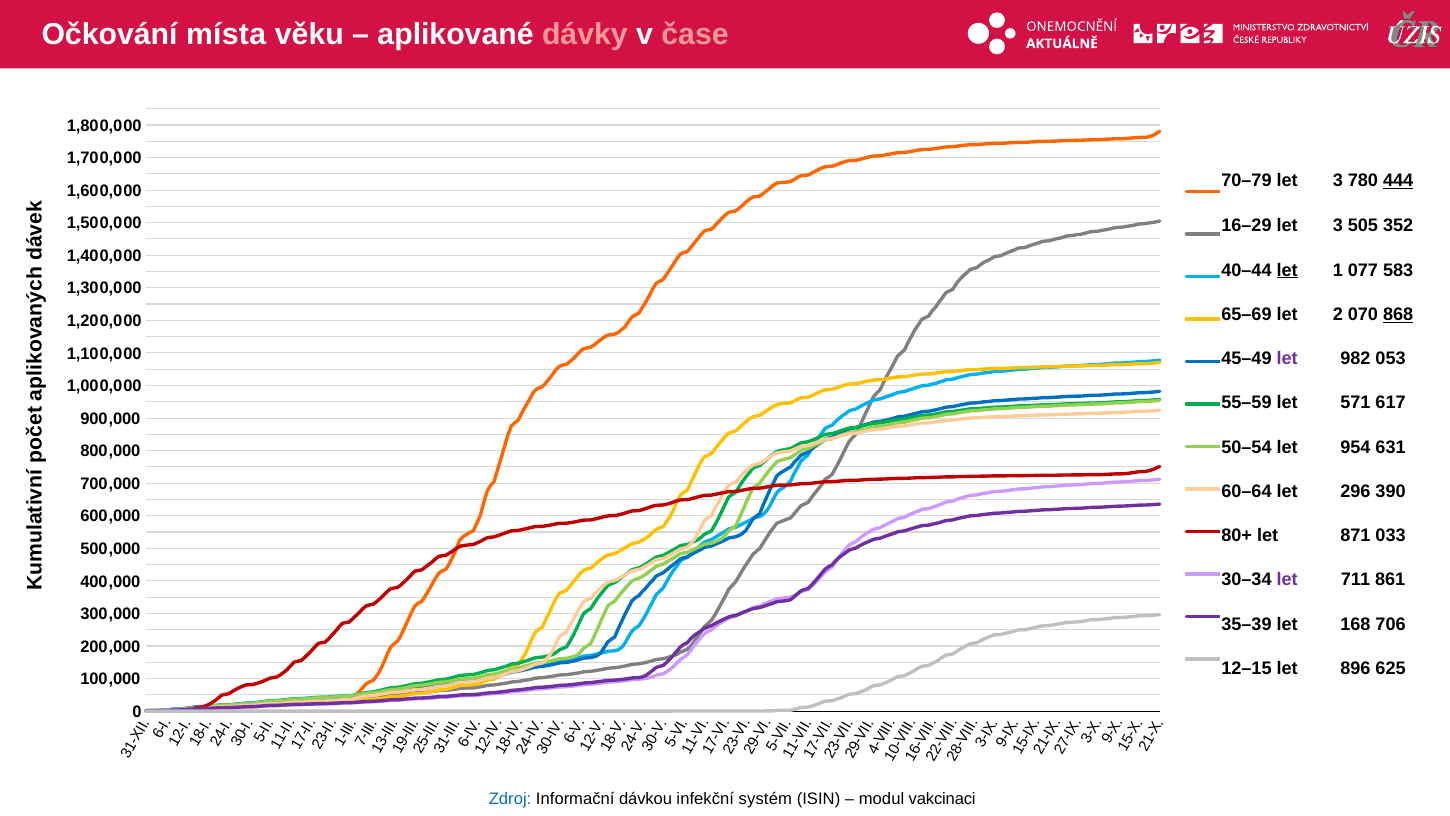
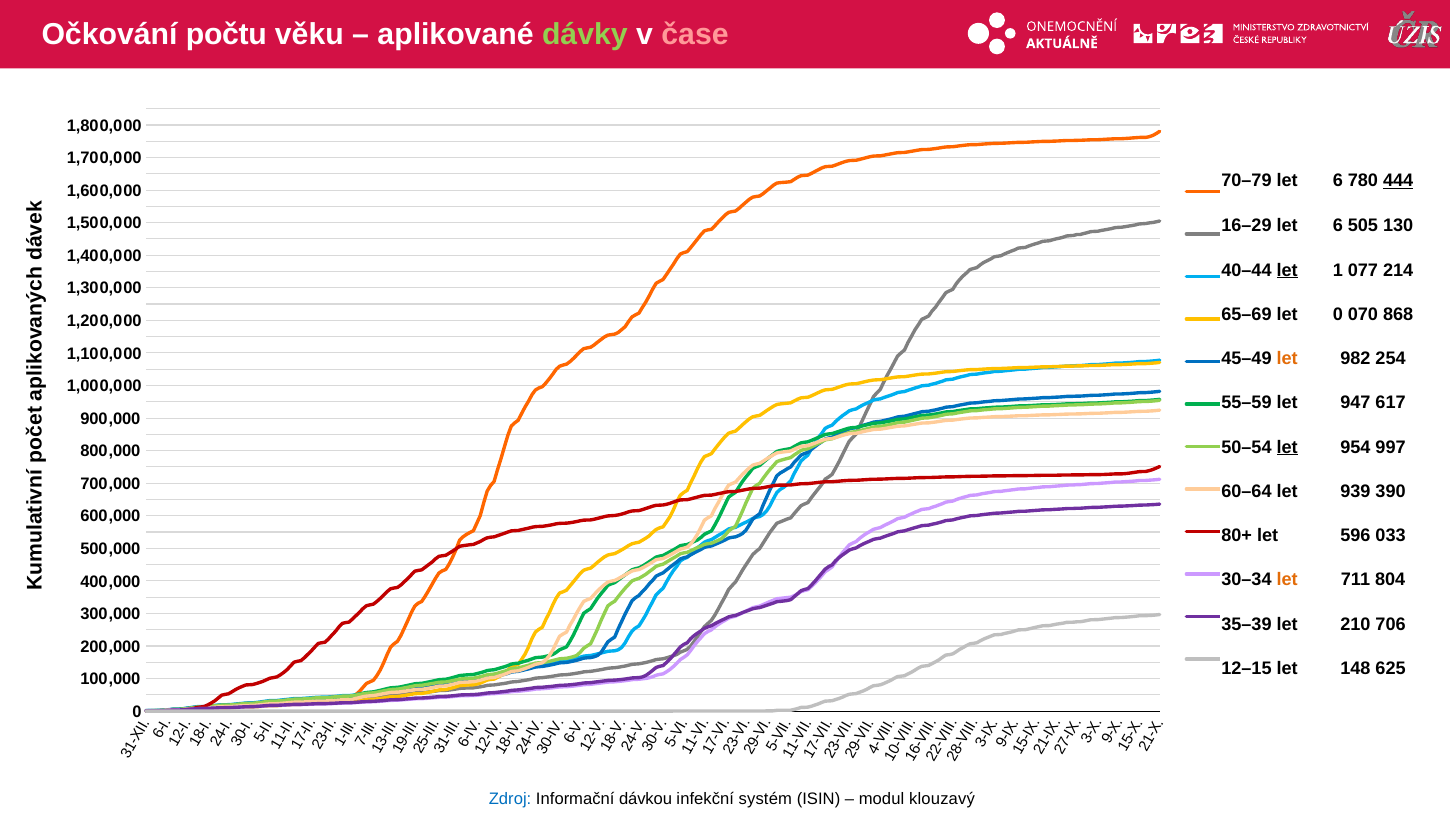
místa: místa -> počtu (226, 34)
dávky colour: pink -> light green (585, 34)
3: 3 -> 6 (1338, 181)
3: 3 -> 6 (1338, 225)
352: 352 -> 130 (1398, 225)
583: 583 -> 214 (1398, 270)
let 2: 2 -> 0 (1338, 314)
868 underline: present -> none (1398, 314)
let colour: purple -> orange (1287, 358)
053: 053 -> 254 (1391, 358)
571: 571 -> 947 (1355, 403)
let underline: none -> present (1287, 447)
631: 631 -> 997 (1391, 447)
296: 296 -> 939 (1355, 491)
871: 871 -> 596 (1355, 535)
let colour: purple -> orange (1287, 580)
861: 861 -> 804 (1390, 580)
168: 168 -> 210 (1355, 624)
896: 896 -> 148 (1355, 668)
vakcinaci: vakcinaci -> klouzavý (942, 798)
